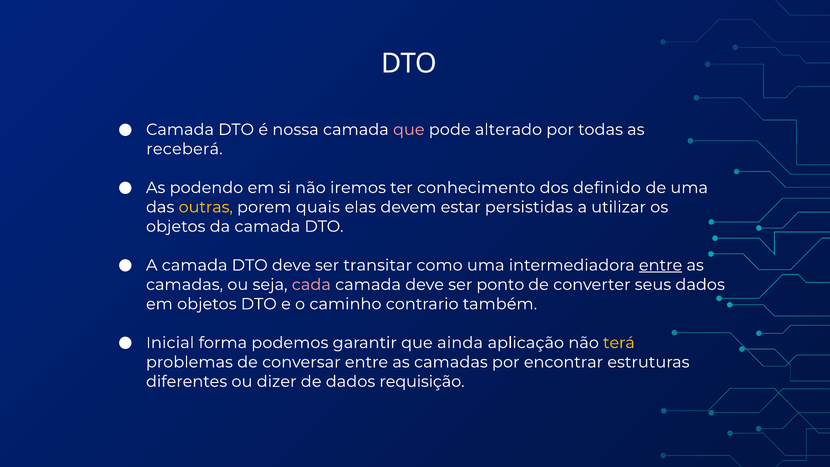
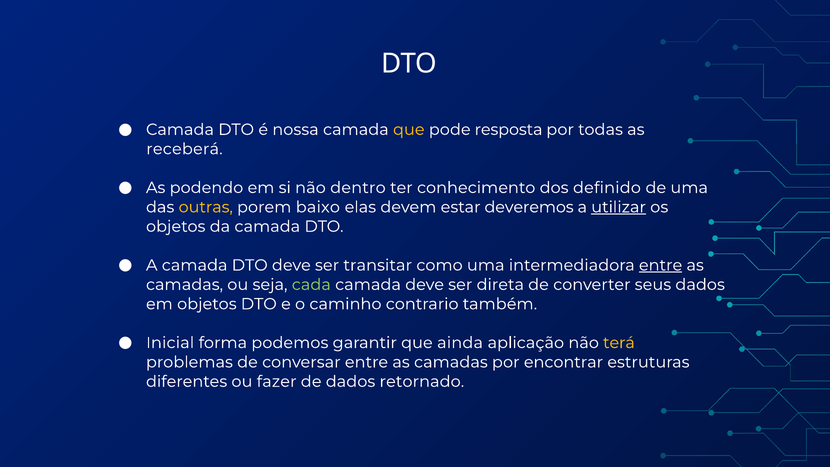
que colour: pink -> yellow (409, 130)
alterado: alterado -> resposta (509, 130)
iremos: iremos -> dentro (358, 188)
quais: quais -> baixo (318, 207)
persistidas: persistidas -> deveremos (529, 207)
utilizar underline: none -> present (619, 207)
cada colour: pink -> light green (311, 285)
ponto: ponto -> direta (500, 285)
dizer: dizer -> fazer (277, 381)
requisição: requisição -> retornado (422, 381)
